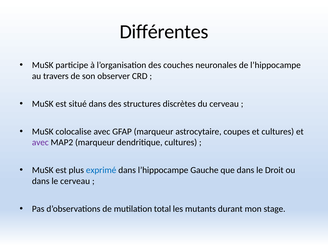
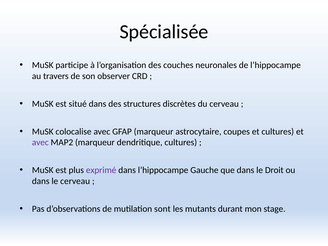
Différentes: Différentes -> Spécialisée (164, 32)
exprimé colour: blue -> purple (101, 170)
total: total -> sont (162, 209)
